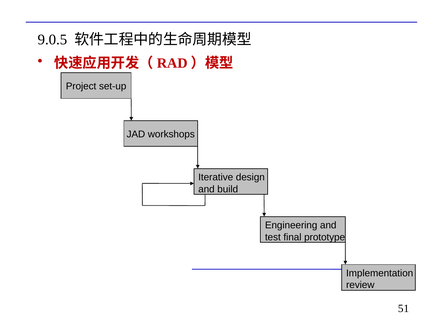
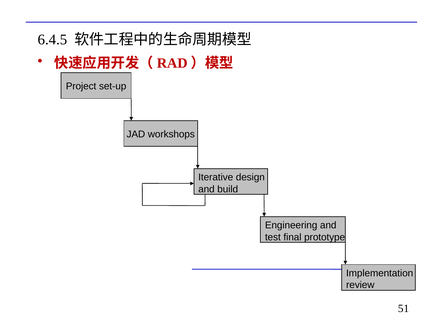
9.0.5: 9.0.5 -> 6.4.5 (52, 40)
